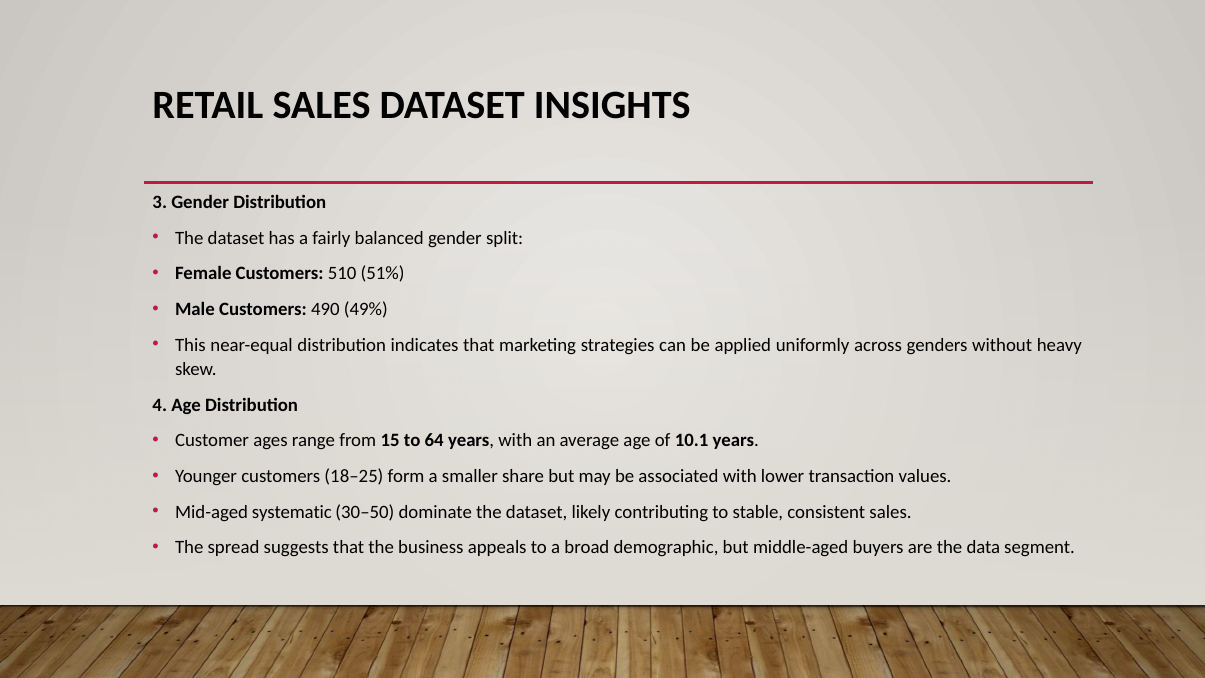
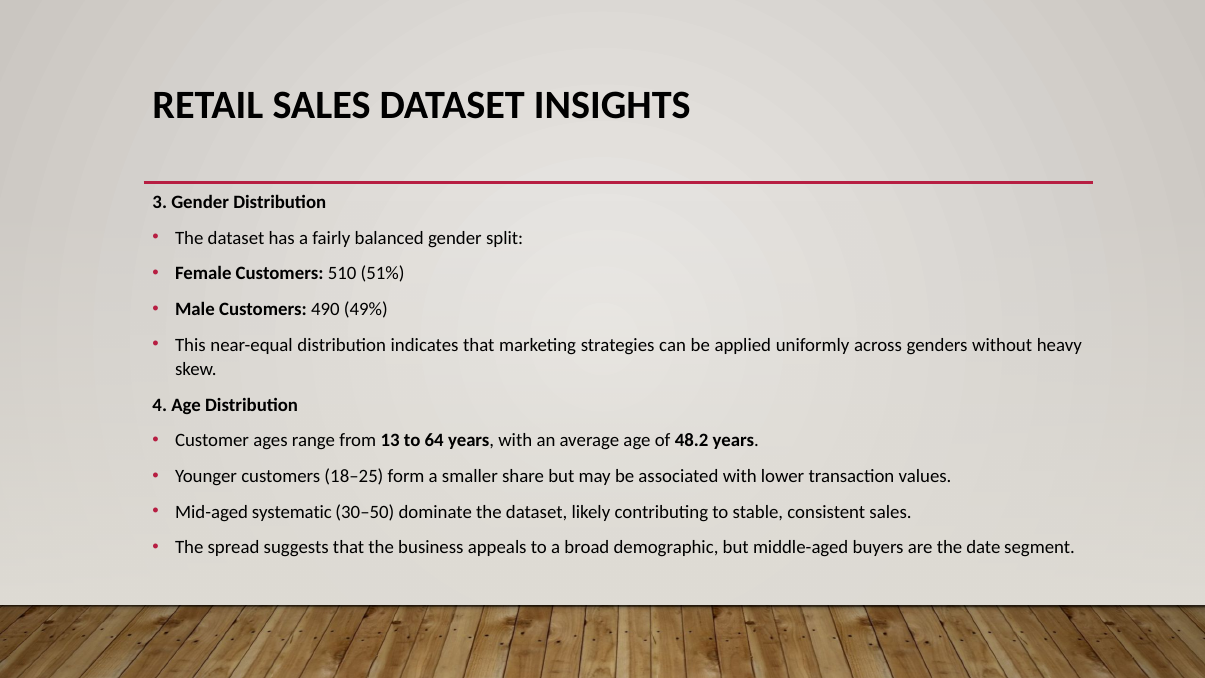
15: 15 -> 13 (390, 441)
10.1: 10.1 -> 48.2 (692, 441)
data: data -> date (983, 547)
